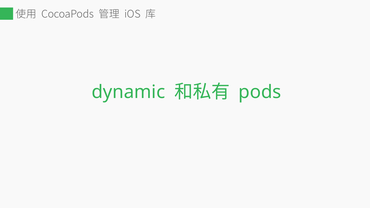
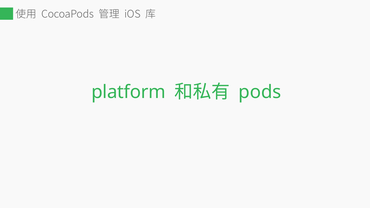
dynamic: dynamic -> platform (128, 92)
